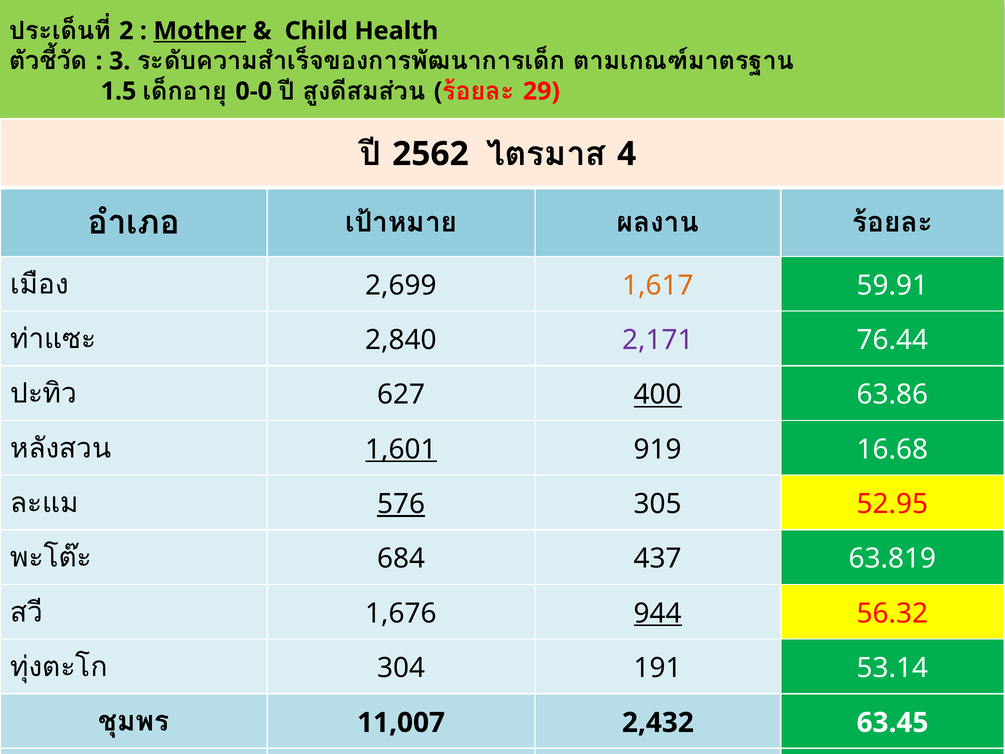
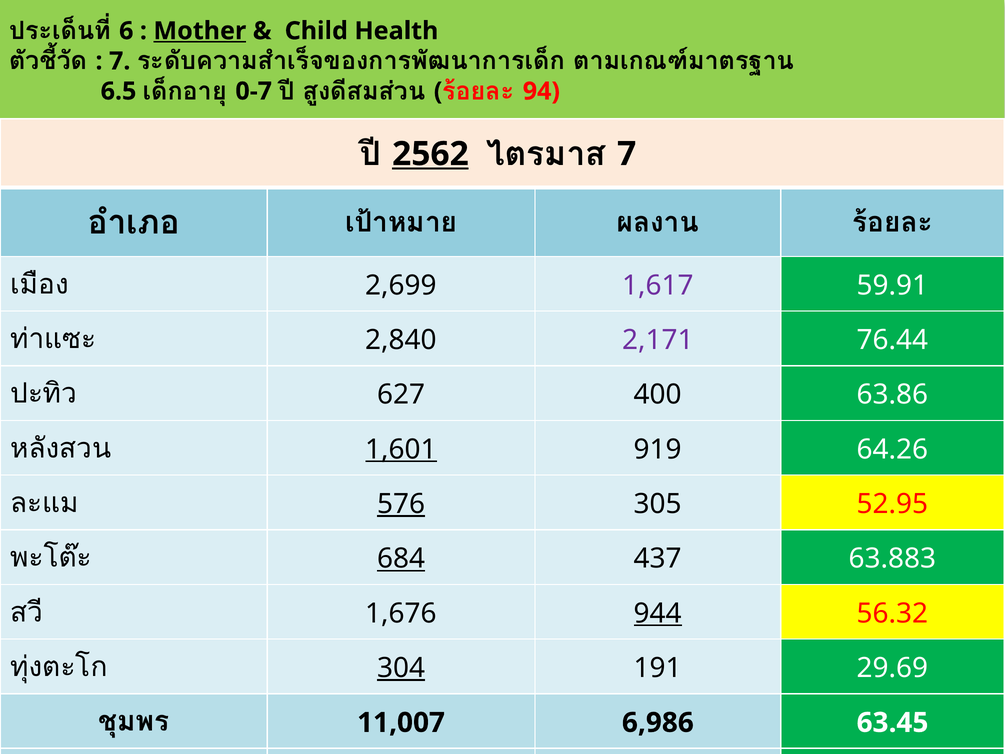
2: 2 -> 6 (126, 31)
3: 3 -> 7 (120, 61)
1.5: 1.5 -> 6.5 (119, 91)
0-0: 0-0 -> 0-7 (254, 91)
29: 29 -> 94 (541, 91)
2562 underline: none -> present (430, 154)
4: 4 -> 7 (627, 154)
1,617 colour: orange -> purple (658, 285)
400 underline: present -> none (658, 395)
16.68: 16.68 -> 64.26 (893, 449)
684 underline: none -> present (401, 559)
63.819: 63.819 -> 63.883 (892, 559)
304 underline: none -> present (401, 668)
53.14: 53.14 -> 29.69 (893, 668)
2,432: 2,432 -> 6,986 (658, 722)
